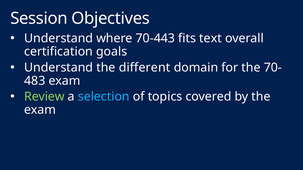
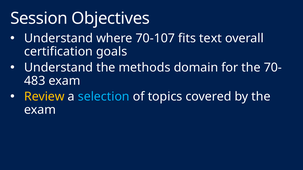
70-443: 70-443 -> 70-107 (155, 38)
different: different -> methods (145, 68)
Review colour: light green -> yellow (44, 97)
